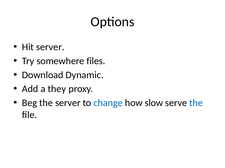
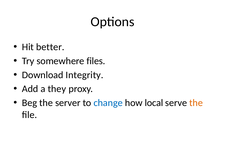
Hit server: server -> better (50, 47)
Dynamic: Dynamic -> Integrity (85, 75)
slow: slow -> local (154, 103)
the colour: blue -> orange (196, 103)
